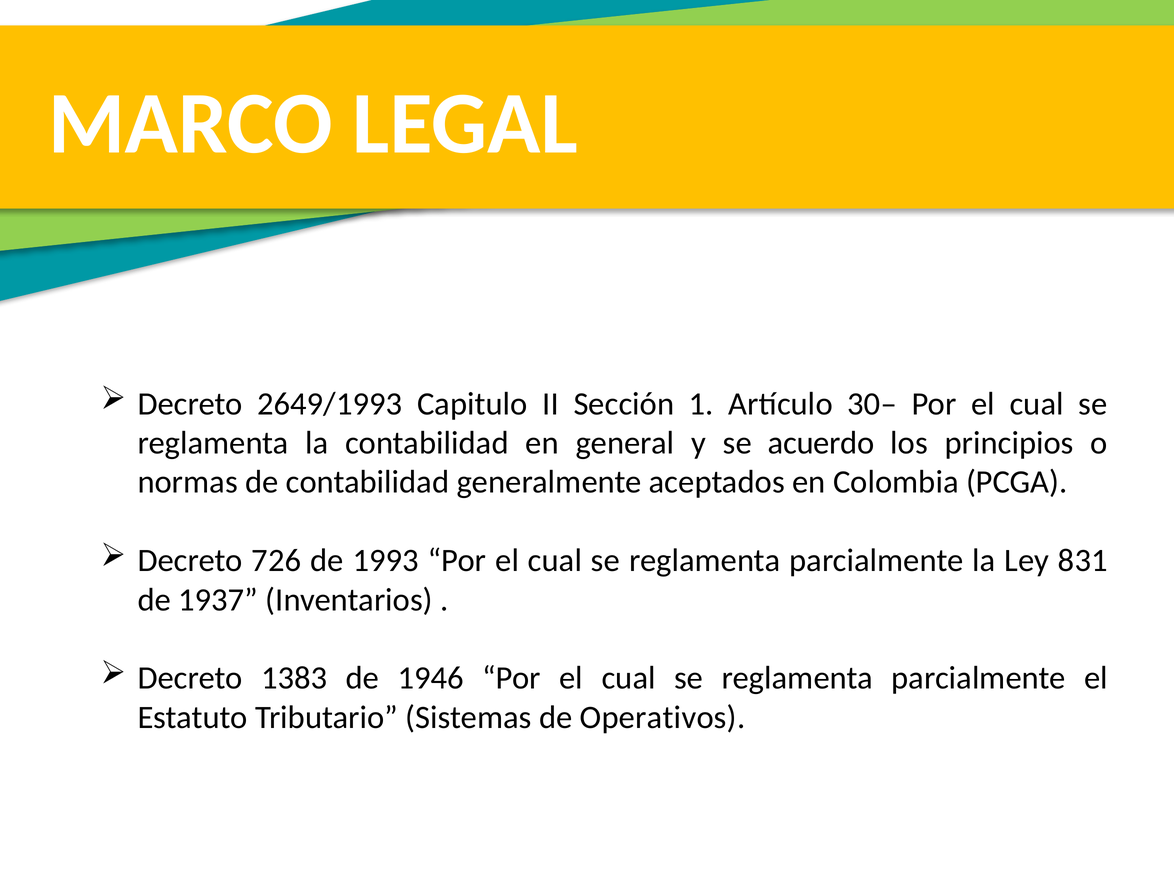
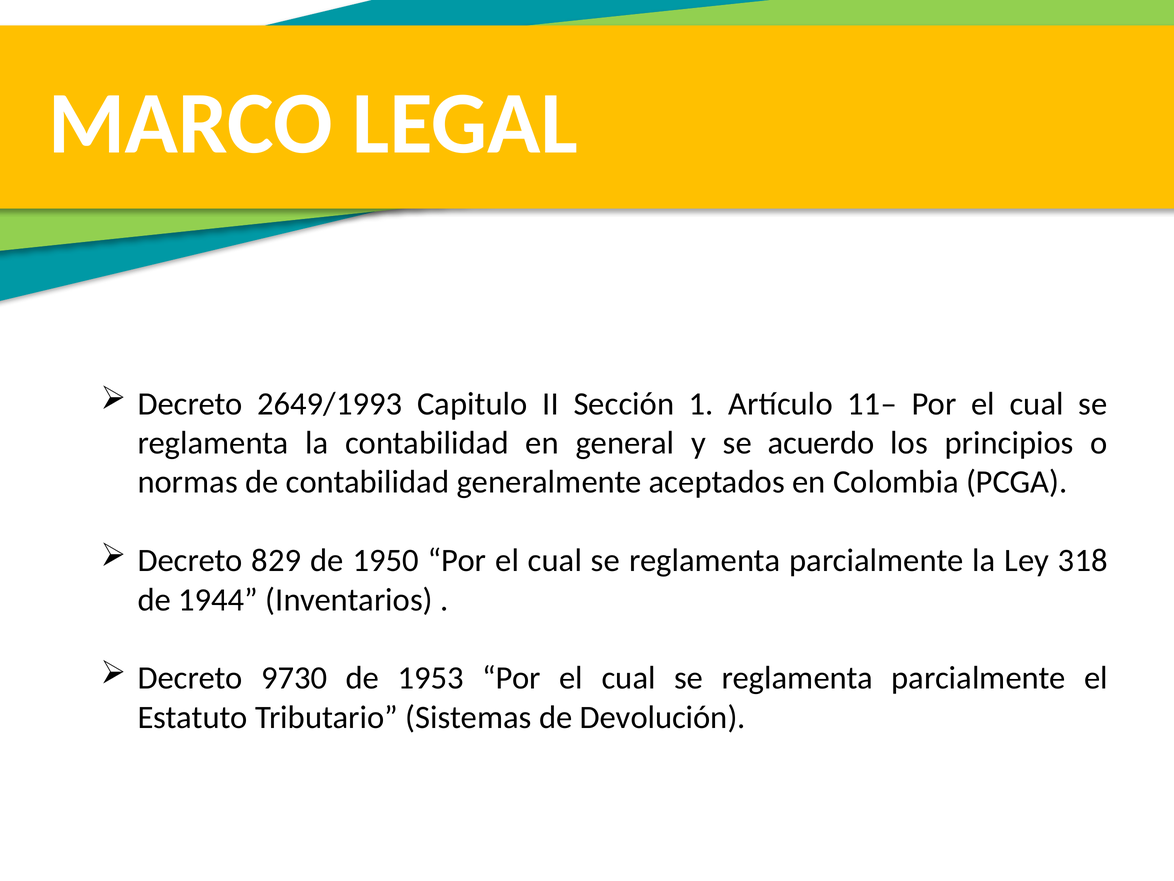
30–: 30– -> 11– (872, 404)
726: 726 -> 829 (276, 560)
1993: 1993 -> 1950 (386, 560)
831: 831 -> 318 (1083, 560)
1937: 1937 -> 1944 (218, 599)
1383: 1383 -> 9730 (294, 678)
1946: 1946 -> 1953 (431, 678)
Operativos: Operativos -> Devolución (663, 717)
